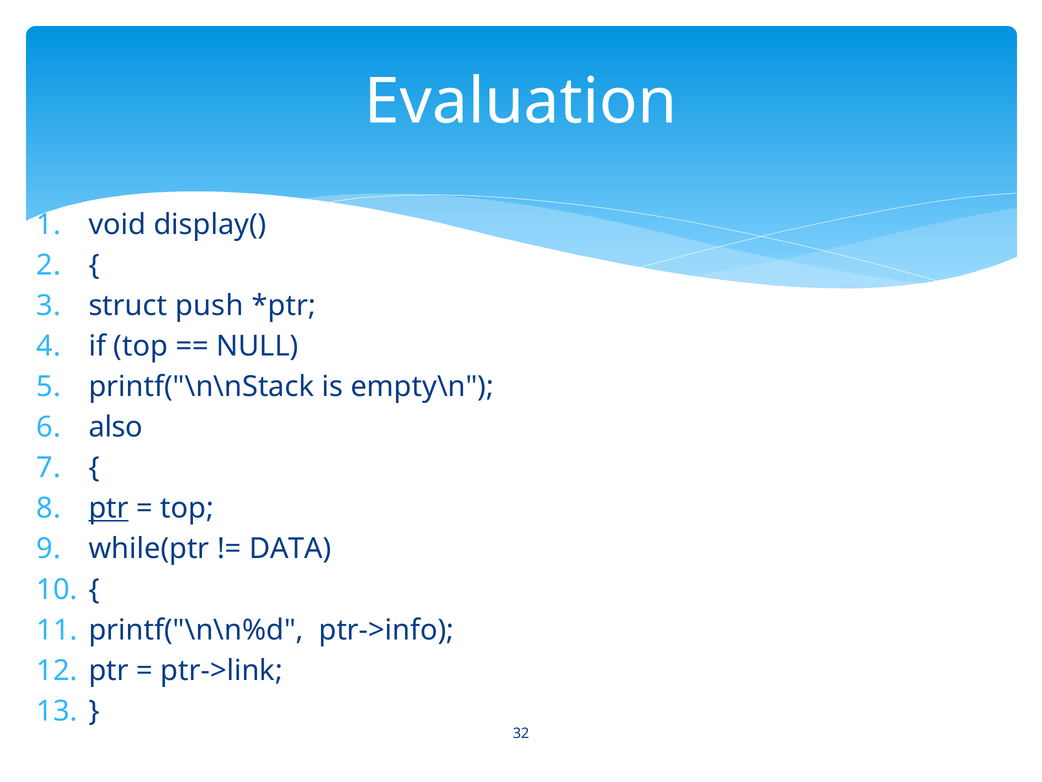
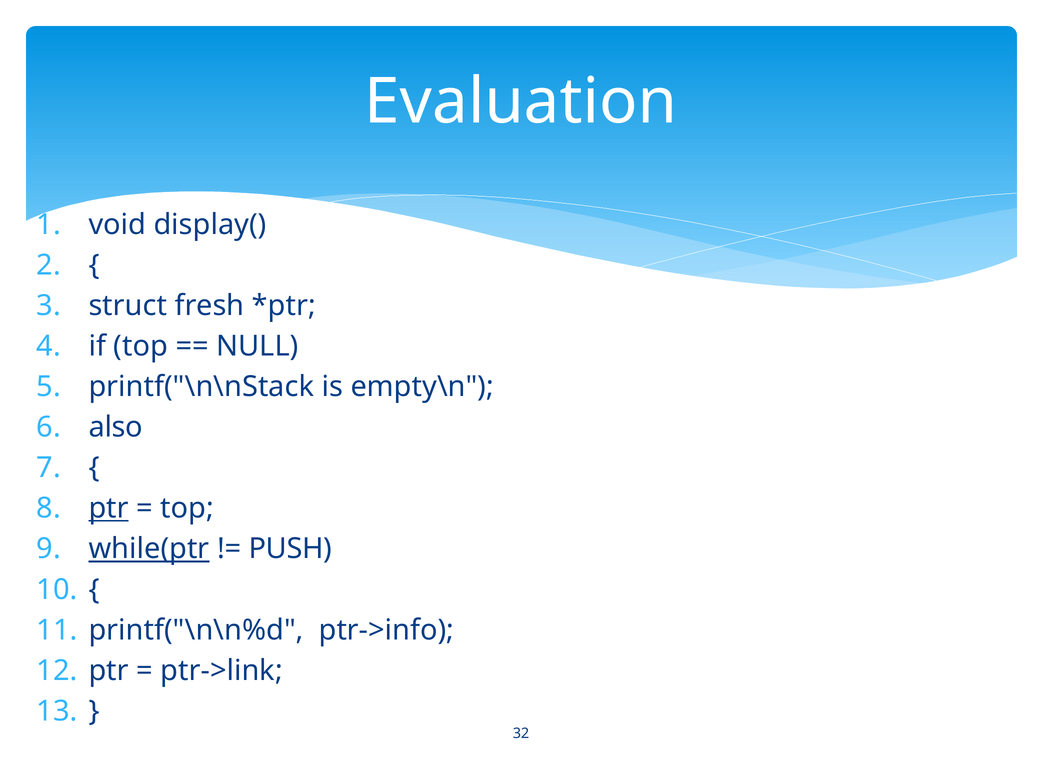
push: push -> fresh (210, 305)
while(ptr underline: none -> present (149, 549)
DATA: DATA -> PUSH (290, 549)
